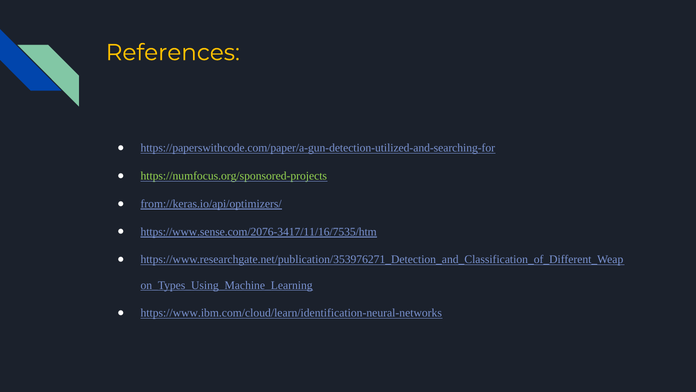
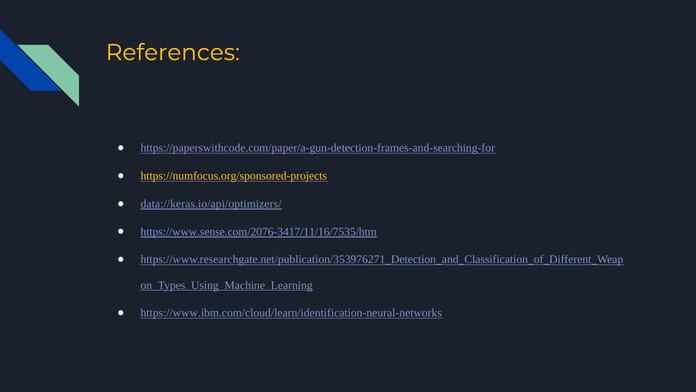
https://paperswithcode.com/paper/a-gun-detection-utilized-and-searching-for: https://paperswithcode.com/paper/a-gun-detection-utilized-and-searching-for -> https://paperswithcode.com/paper/a-gun-detection-frames-and-searching-for (318, 148)
https://numfocus.org/sponsored-projects colour: light green -> yellow (234, 176)
from://keras.io/api/optimizers/: from://keras.io/api/optimizers/ -> data://keras.io/api/optimizers/ (211, 204)
